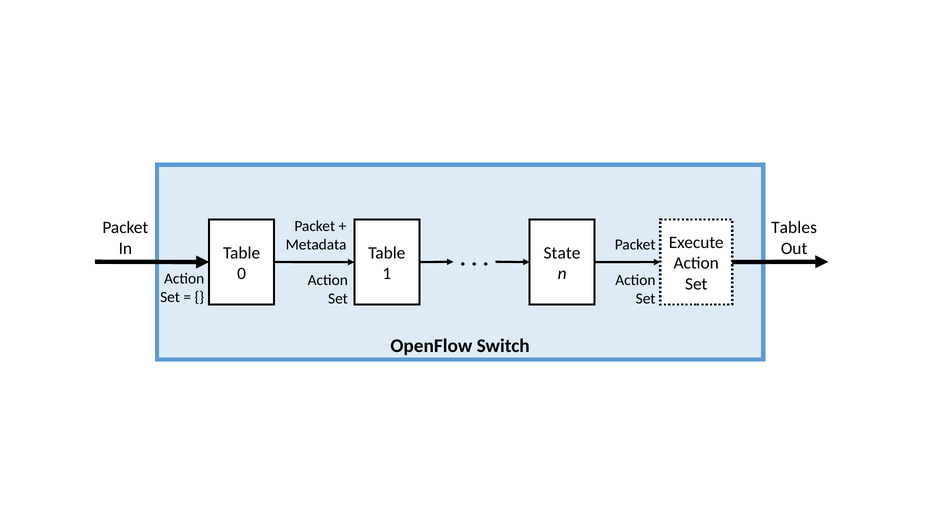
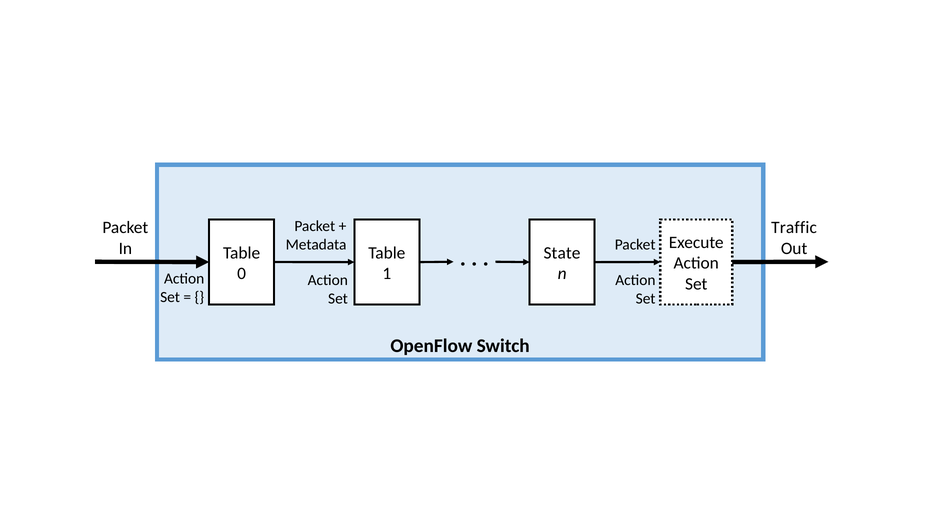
Tables: Tables -> Traffic (794, 228)
